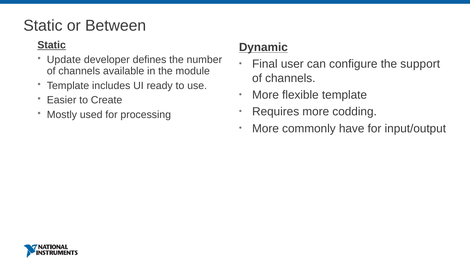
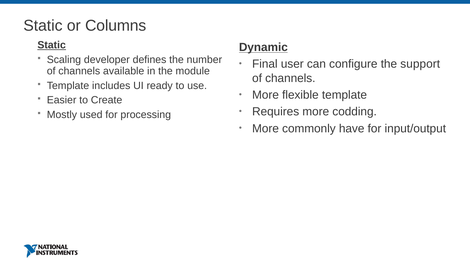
Between: Between -> Columns (116, 26)
Update: Update -> Scaling (64, 60)
